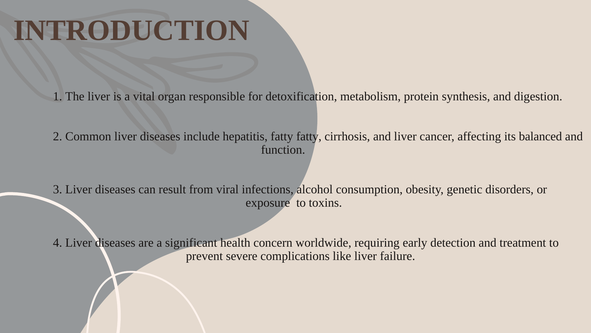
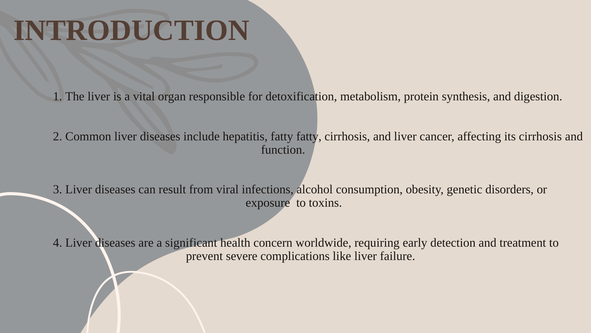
its balanced: balanced -> cirrhosis (540, 136)
